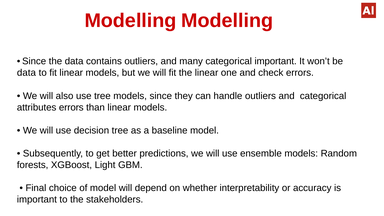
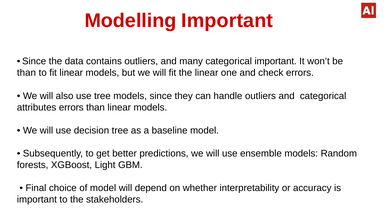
Modelling Modelling: Modelling -> Important (227, 21)
data: data -> than (26, 73)
